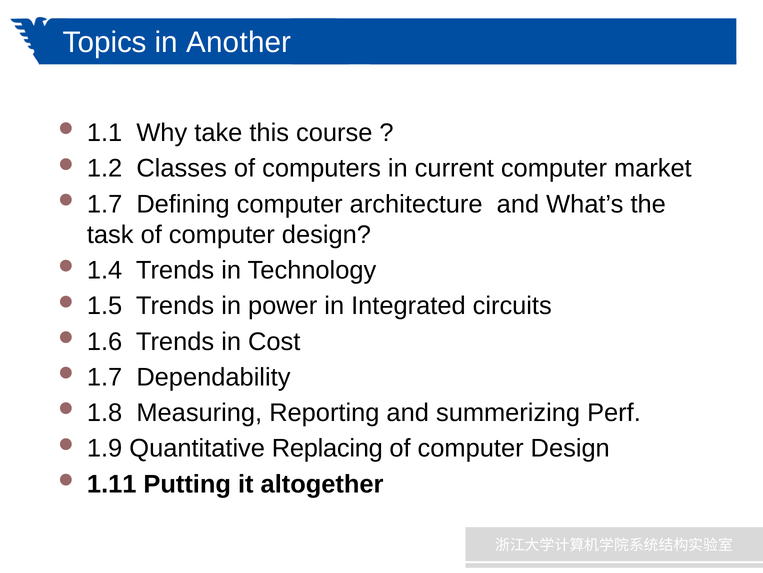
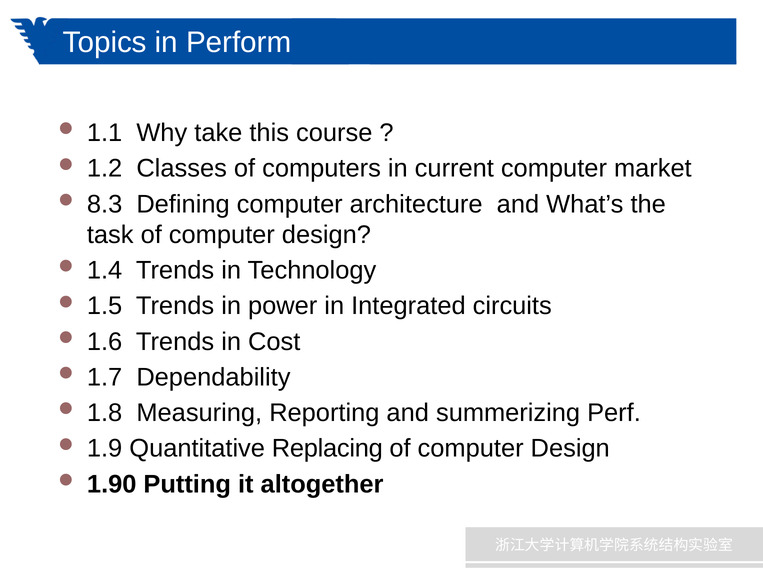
Another: Another -> Perform (239, 43)
1.7: 1.7 -> 8.3 (105, 204)
1.11: 1.11 -> 1.90 (112, 484)
